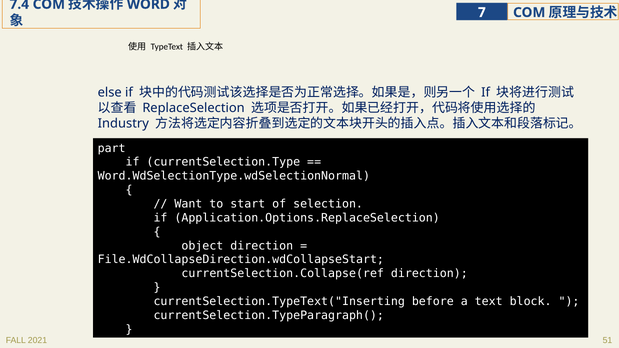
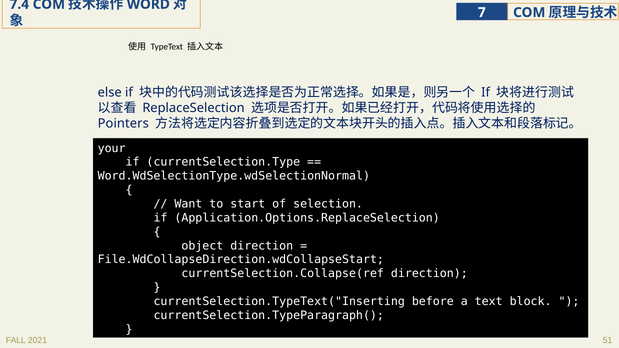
Industry: Industry -> Pointers (123, 124)
part: part -> your (112, 148)
